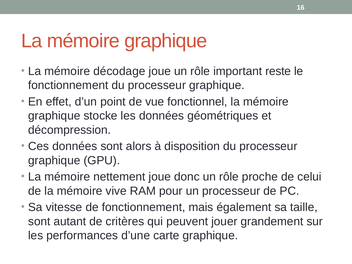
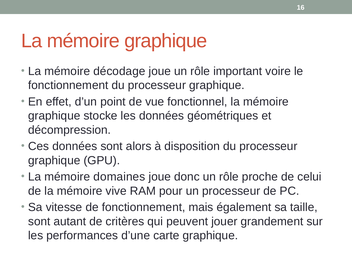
reste: reste -> voire (278, 71)
nettement: nettement -> domaines (119, 177)
